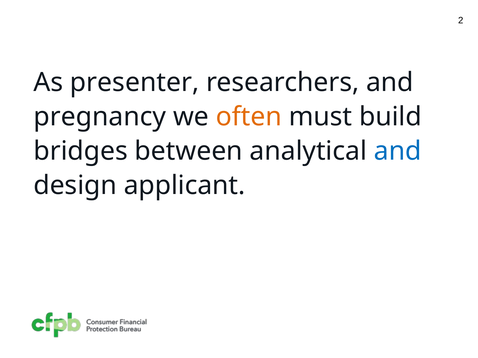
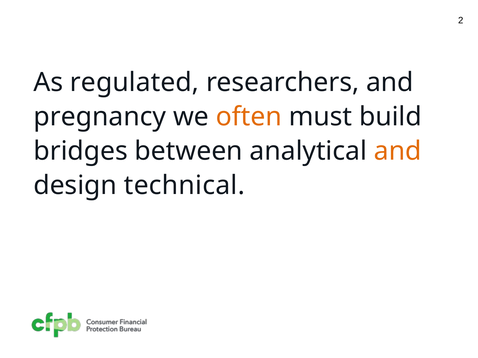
presenter: presenter -> regulated (135, 82)
and colour: blue -> orange (398, 151)
applicant: applicant -> technical (184, 186)
